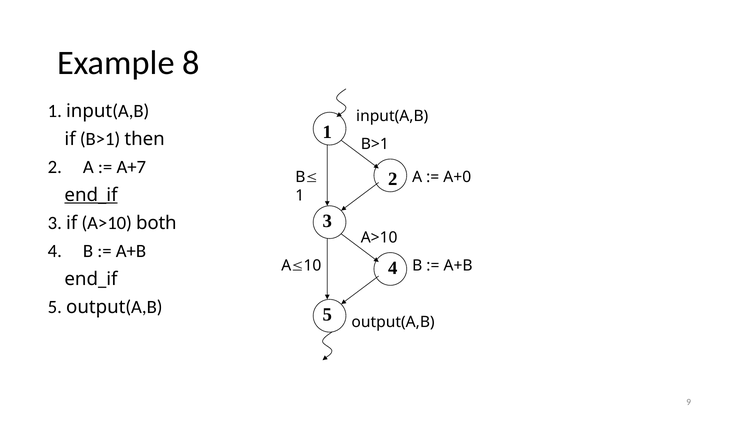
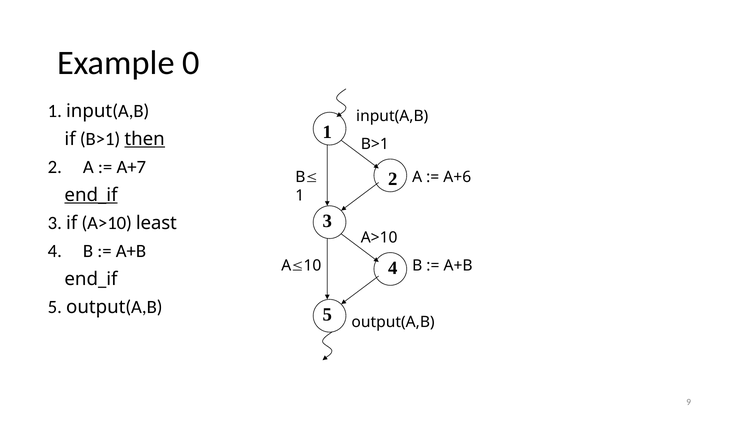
8: 8 -> 0 (191, 63)
then underline: none -> present (145, 139)
A+0: A+0 -> A+6 (457, 177)
both: both -> least (156, 223)
